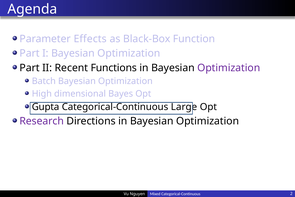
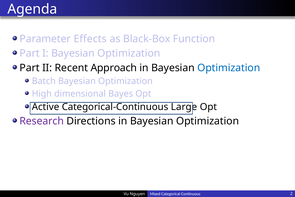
Functions: Functions -> Approach (114, 68)
Optimization colour: purple -> blue (229, 68)
Gupta: Gupta -> Active (46, 107)
